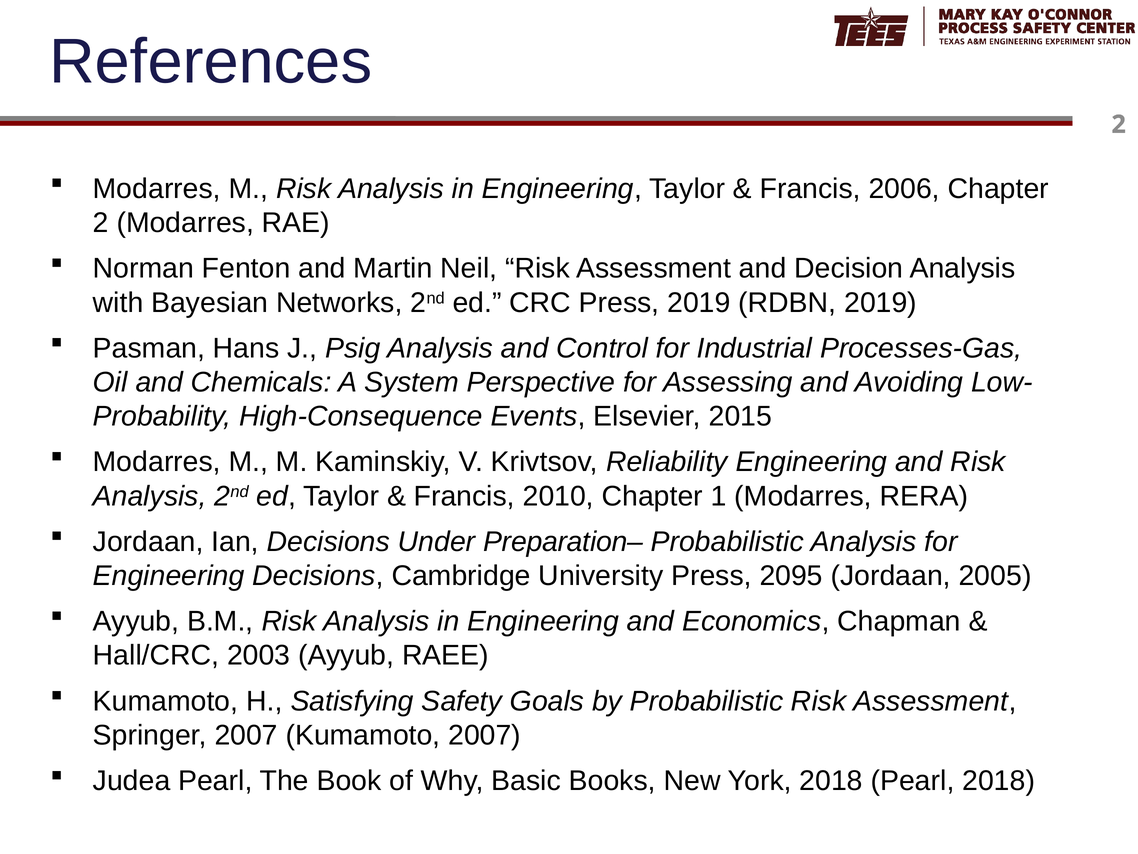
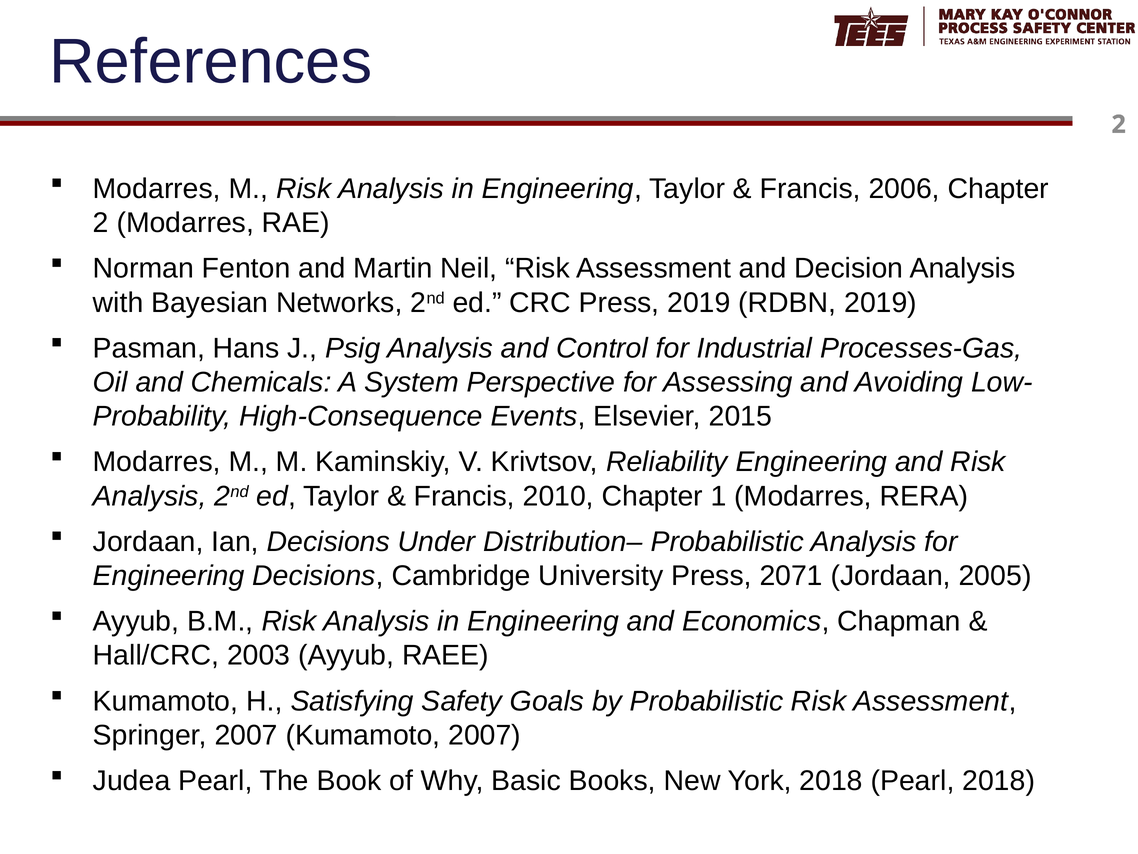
Preparation–: Preparation– -> Distribution– (563, 541)
2095: 2095 -> 2071 (791, 576)
